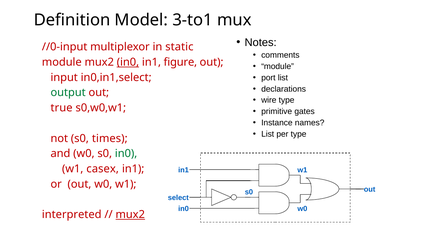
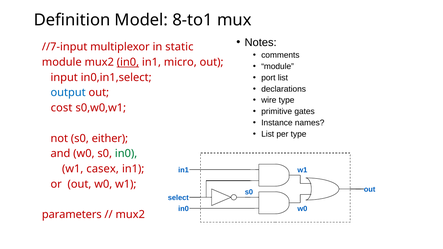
3-to1: 3-to1 -> 8-to1 (193, 20)
//0-input: //0-input -> //7-input (65, 47)
figure: figure -> micro (180, 62)
output colour: green -> blue (68, 93)
true: true -> cost (62, 108)
times: times -> either (110, 138)
interpreted: interpreted -> parameters (72, 215)
mux2 underline: present -> none (130, 215)
